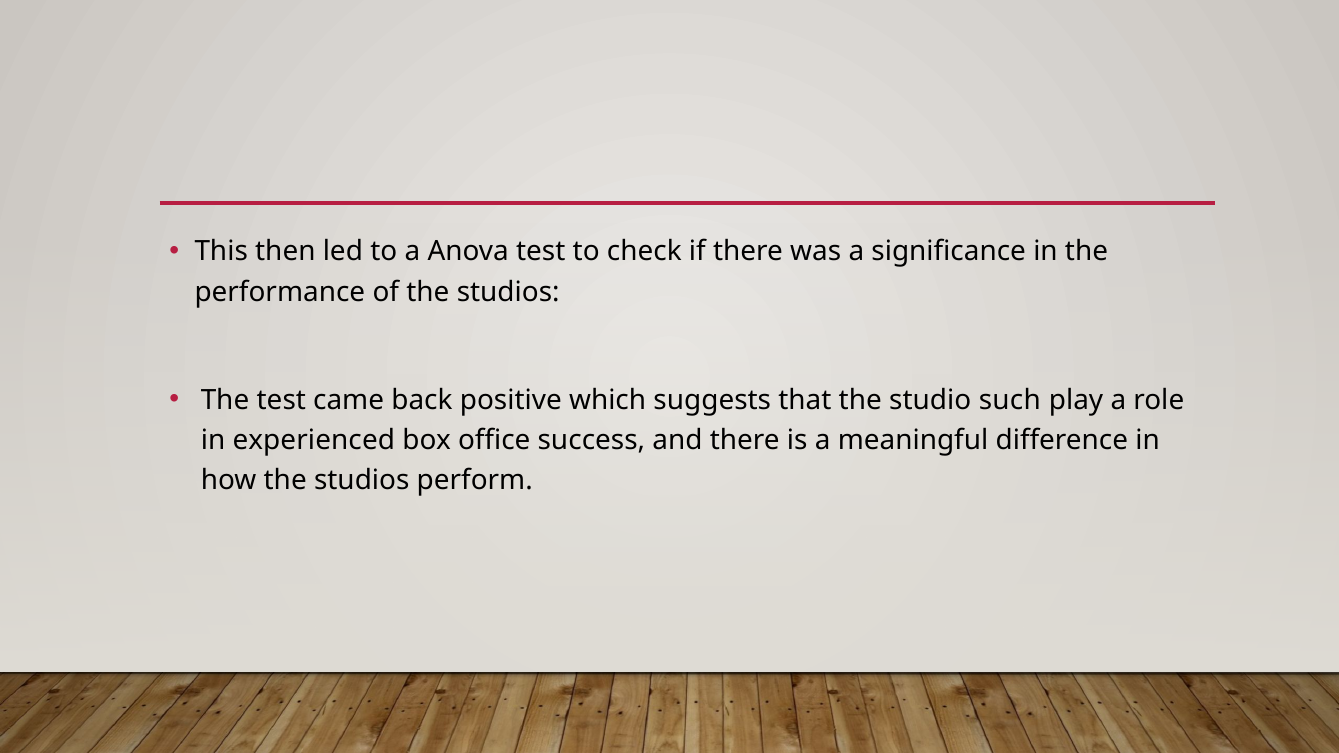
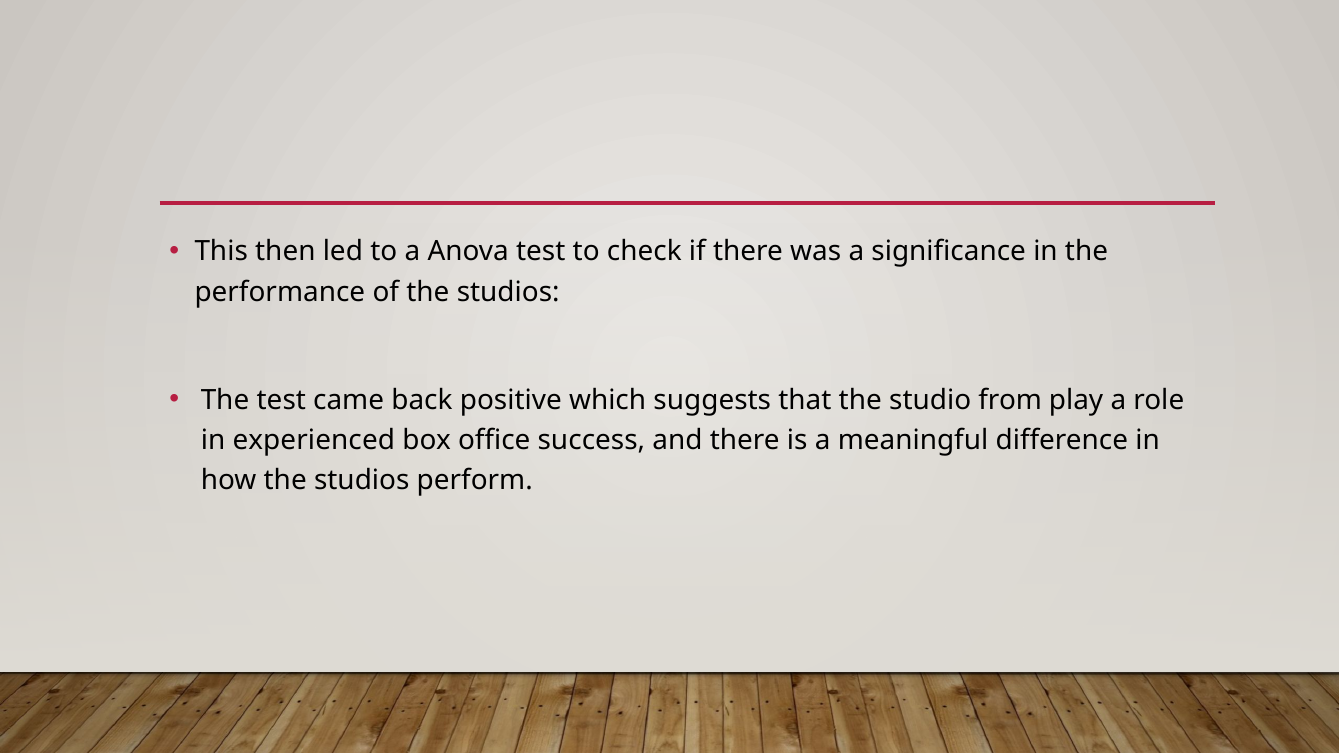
such: such -> from (1010, 400)
